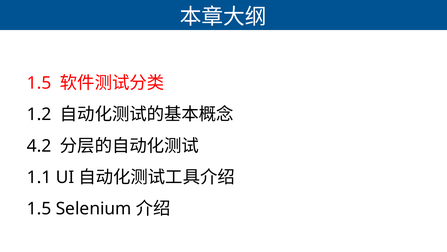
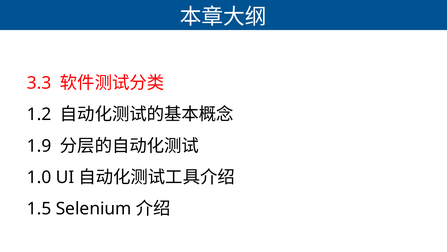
1.5: 1.5 -> 3.3 (39, 83)
4.2: 4.2 -> 1.9 (39, 146)
1.1: 1.1 -> 1.0 (39, 177)
